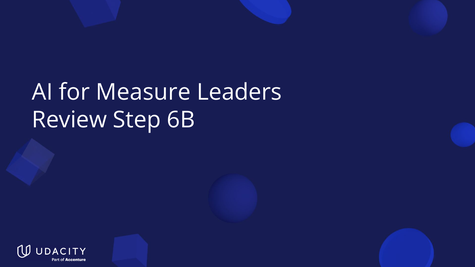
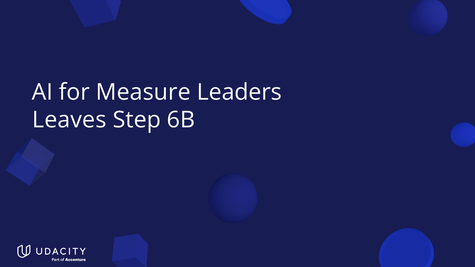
Review: Review -> Leaves (69, 120)
